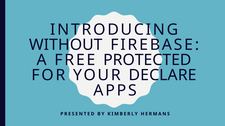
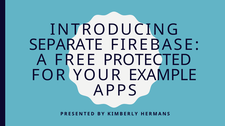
WITHOUT: WITHOUT -> SEPARATE (66, 45)
DECLARE: DECLARE -> EXAMPLE (163, 75)
